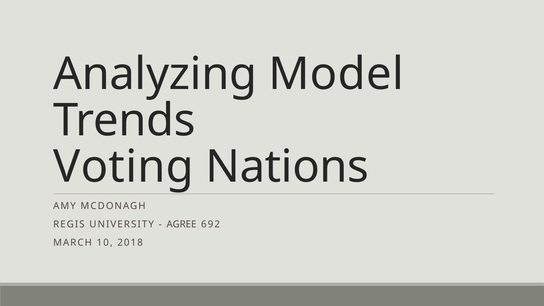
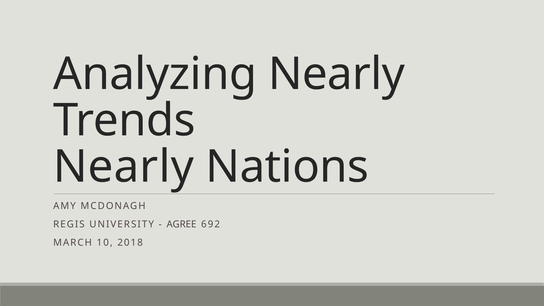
Analyzing Model: Model -> Nearly (337, 74)
Voting: Voting -> Nearly (123, 167)
